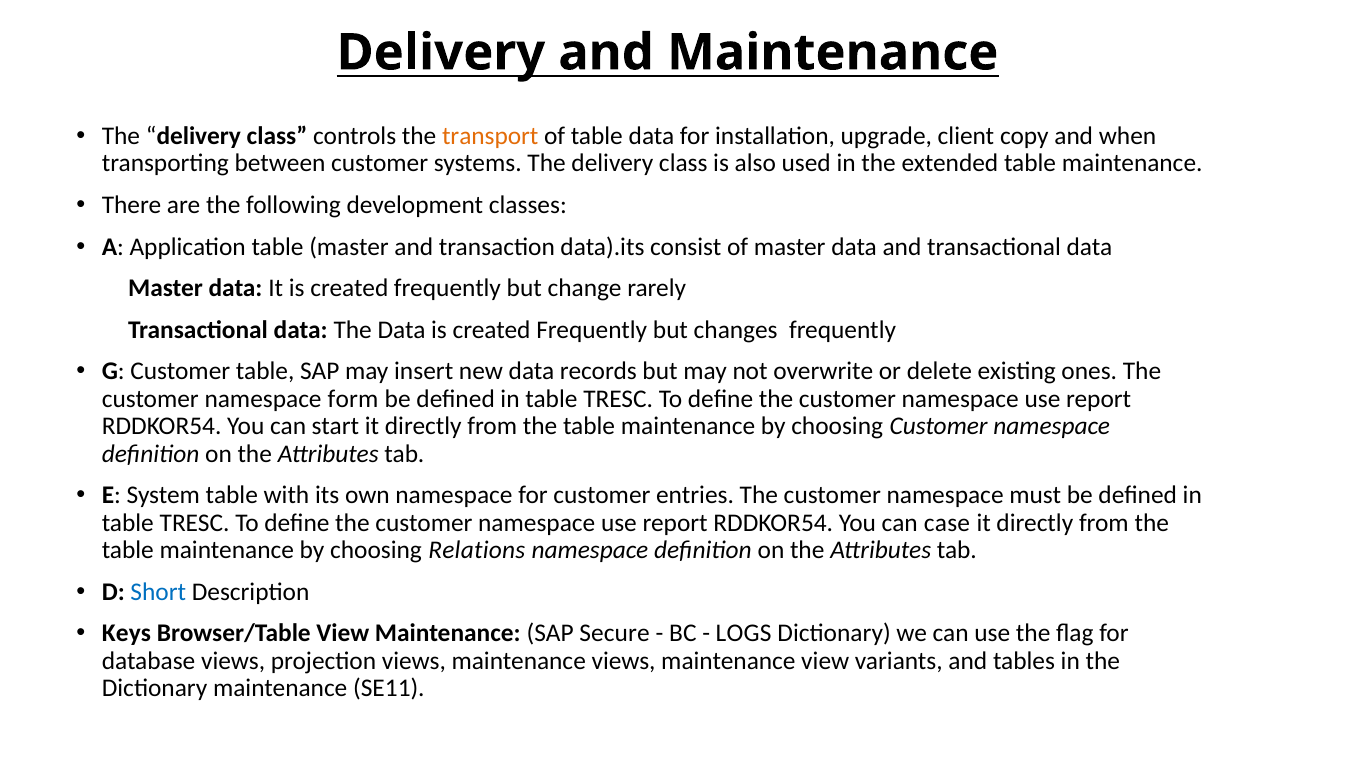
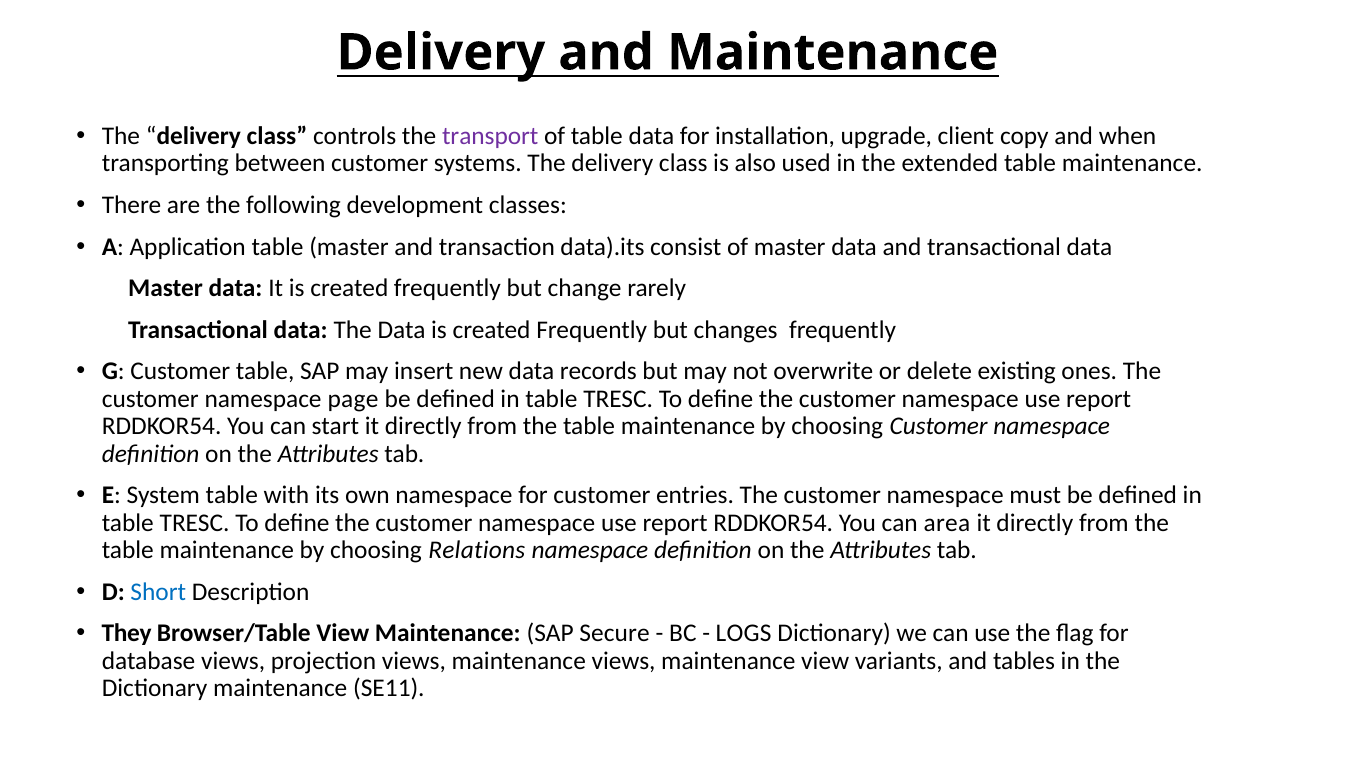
transport colour: orange -> purple (490, 136)
form: form -> page (353, 399)
case: case -> area (947, 522)
Keys: Keys -> They (127, 633)
